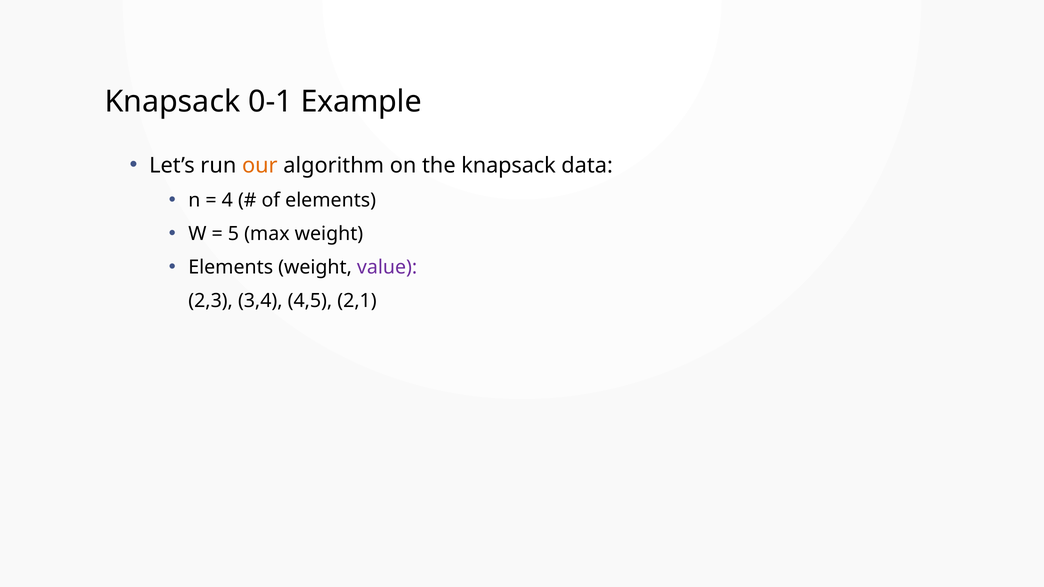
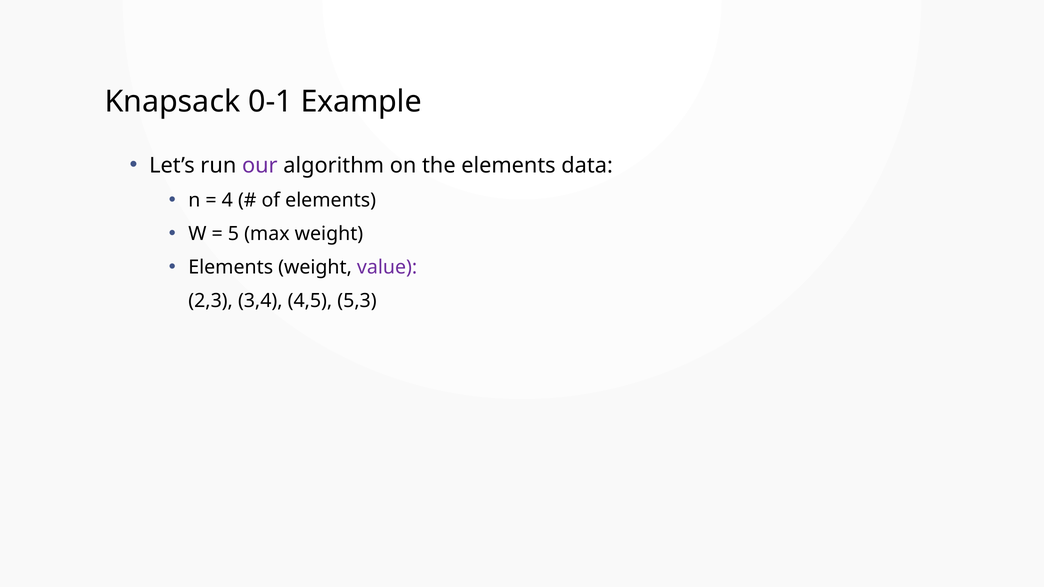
our colour: orange -> purple (260, 165)
the knapsack: knapsack -> elements (508, 165)
2,1: 2,1 -> 5,3 (357, 301)
